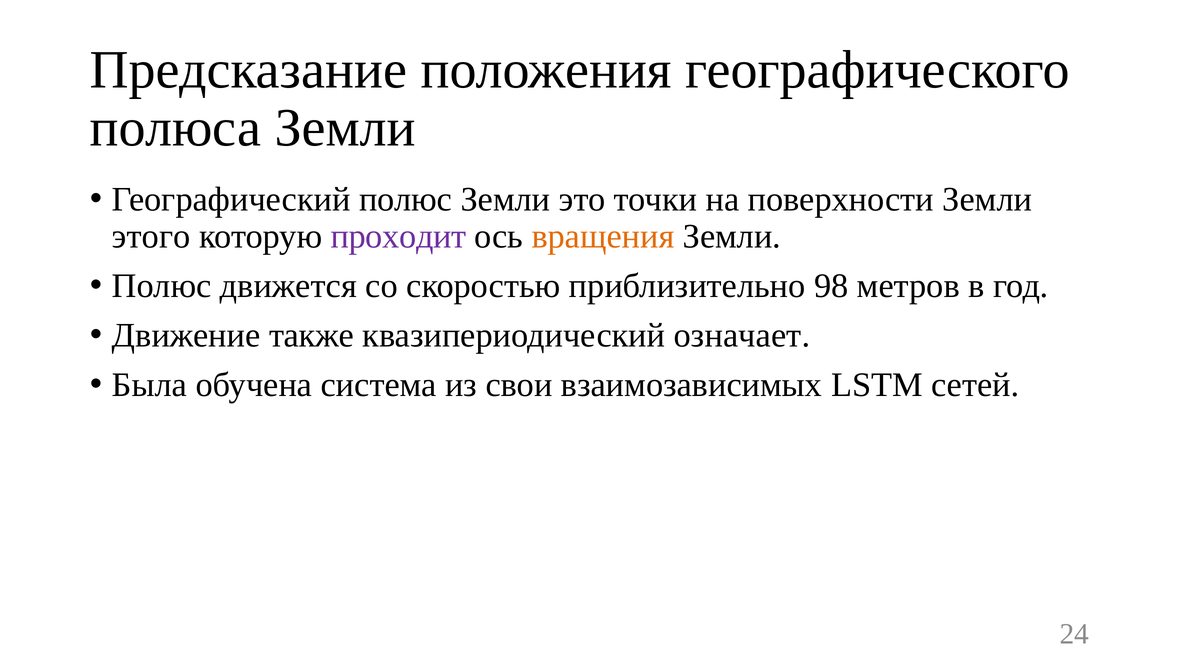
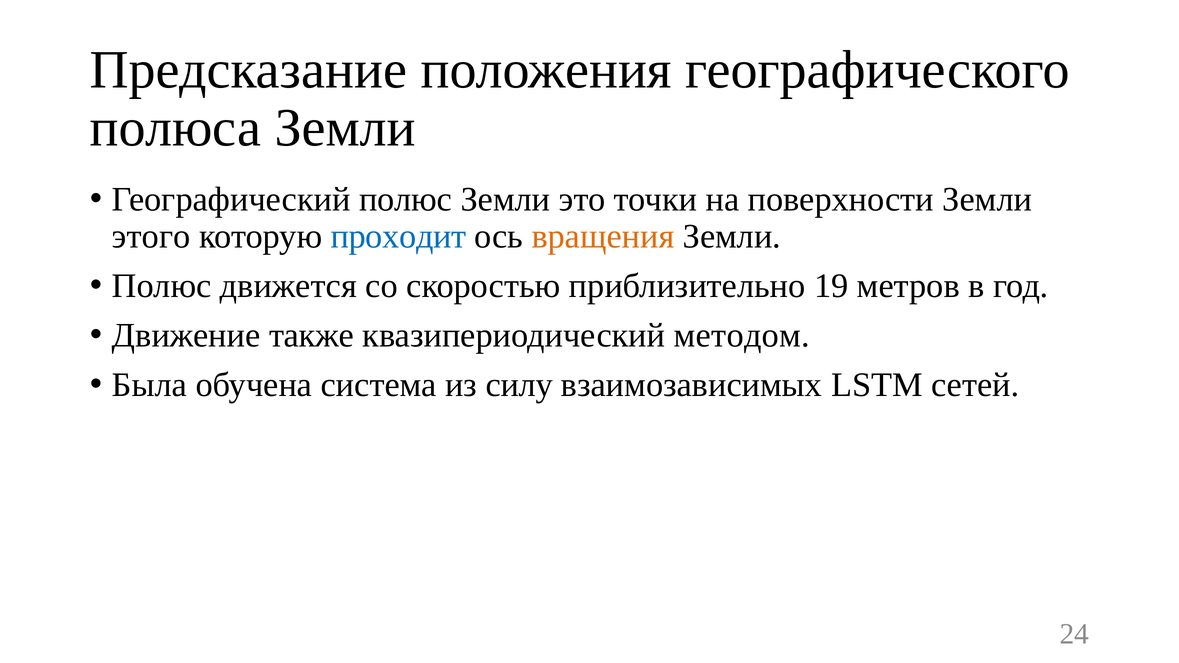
проходит colour: purple -> blue (398, 236)
98: 98 -> 19 (831, 286)
означает: означает -> методом (742, 335)
свои: свои -> силу (519, 385)
